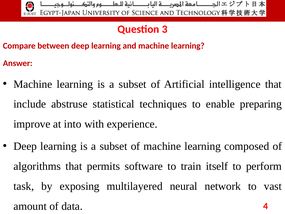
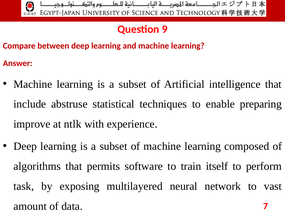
3: 3 -> 9 (165, 29)
into: into -> ntlk (73, 124)
4: 4 -> 7 (266, 206)
